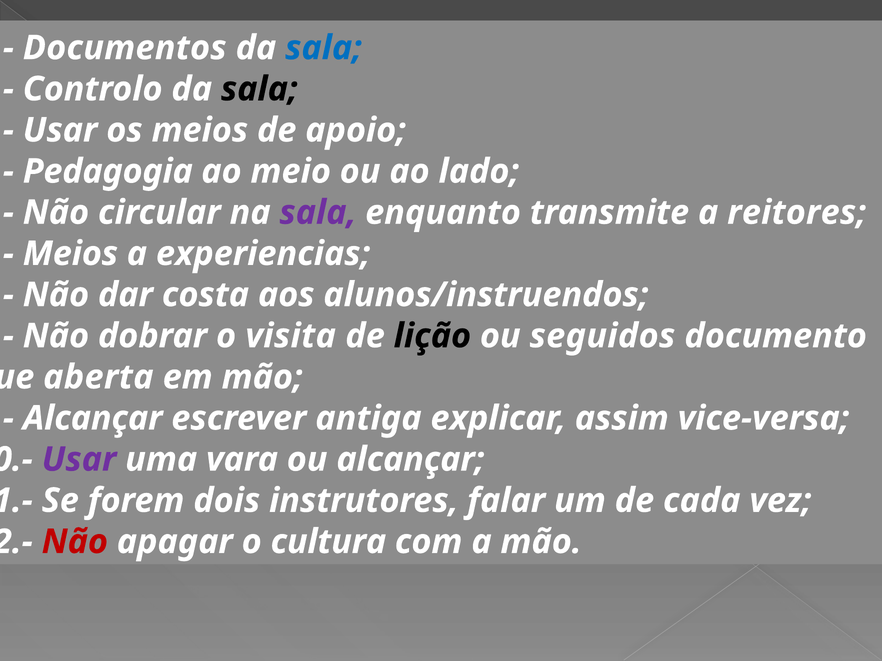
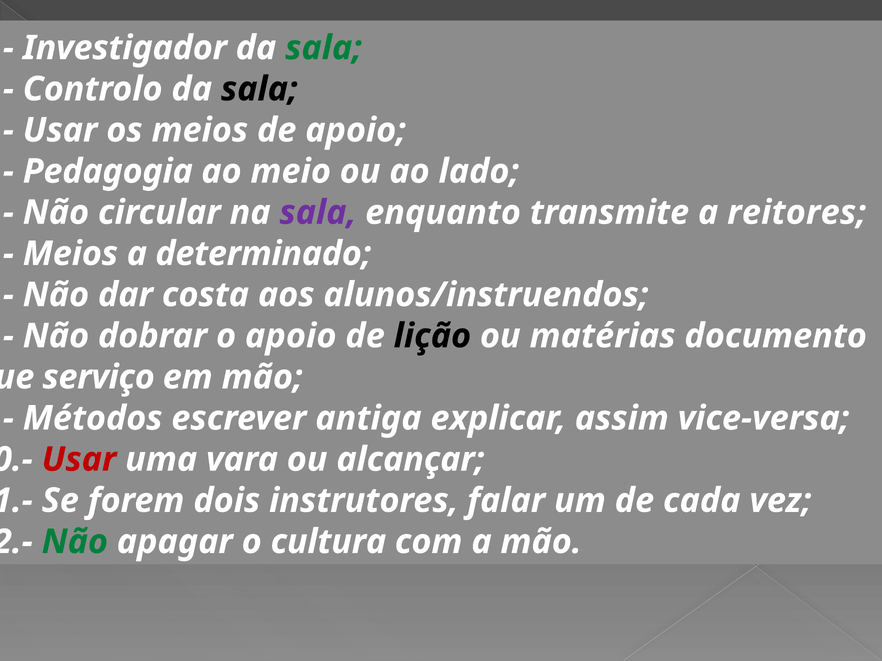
Documentos: Documentos -> Investigador (125, 48)
sala colour: blue -> green (324, 48)
experiencias: experiencias -> determinado (263, 254)
o visita: visita -> apoio (291, 336)
seguidos: seguidos -> matérias (603, 336)
aberta: aberta -> serviço (99, 377)
Alcançar: Alcançar -> Métodos (93, 419)
Usar colour: purple -> red (79, 460)
Não colour: red -> green (75, 542)
